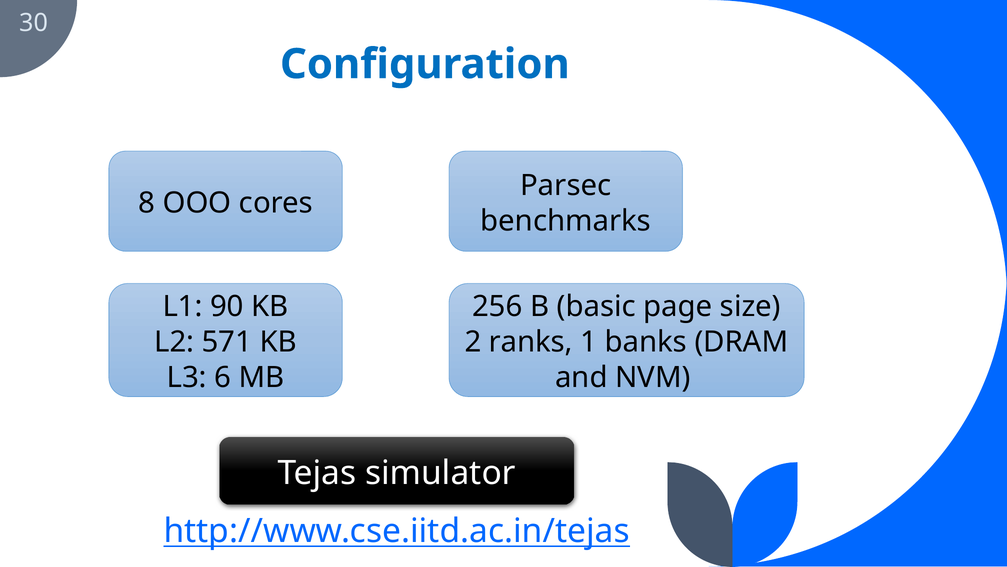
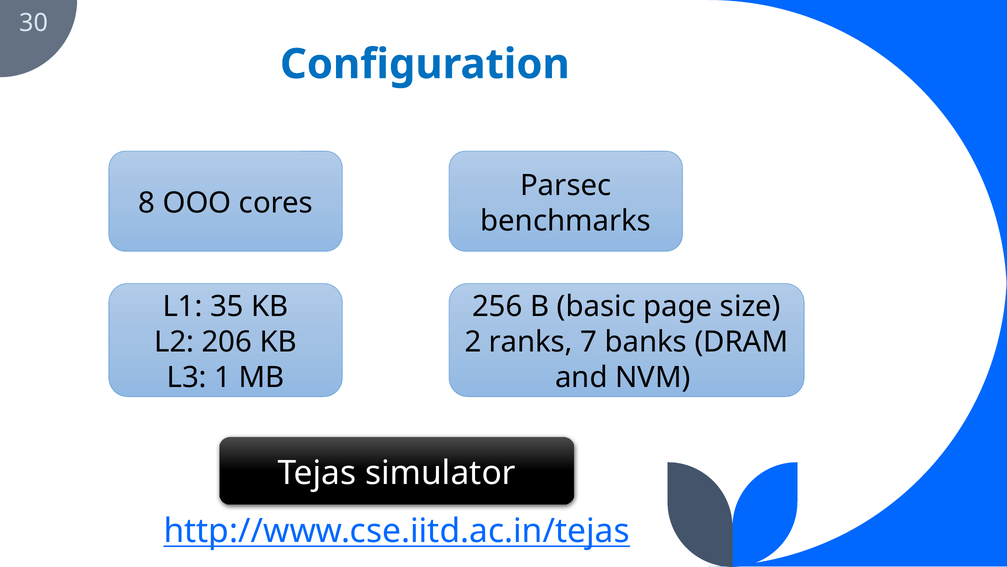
90: 90 -> 35 (227, 306)
571: 571 -> 206 (227, 342)
1: 1 -> 7 (589, 342)
6: 6 -> 1 (223, 377)
